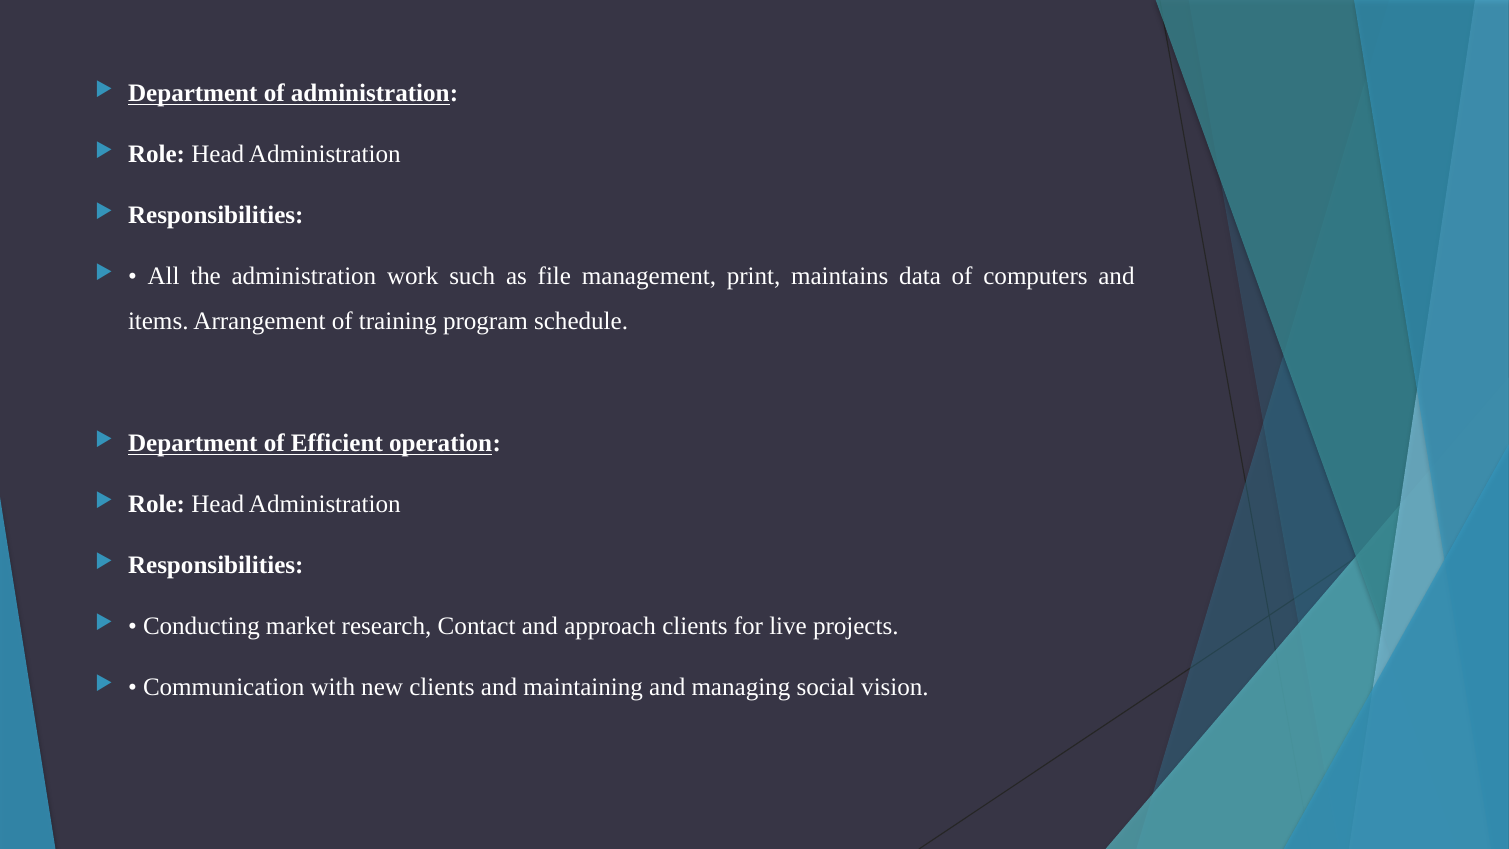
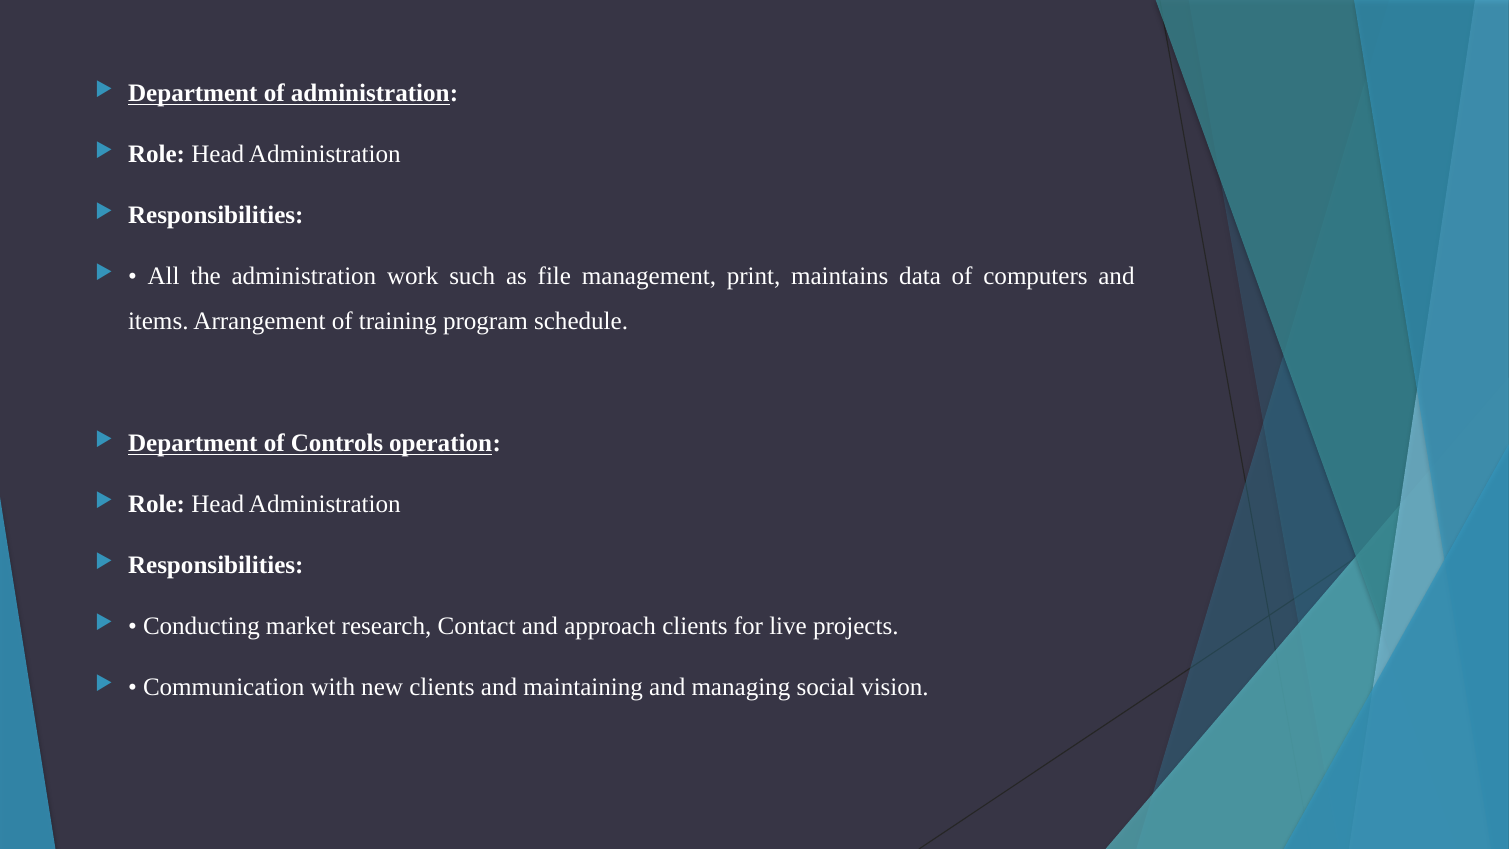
Efficient: Efficient -> Controls (337, 443)
